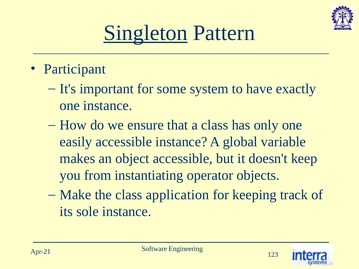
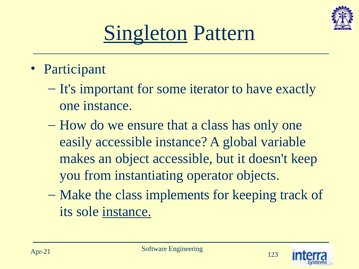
system: system -> iterator (209, 89)
application: application -> implements (178, 195)
instance underline: none -> present (127, 212)
